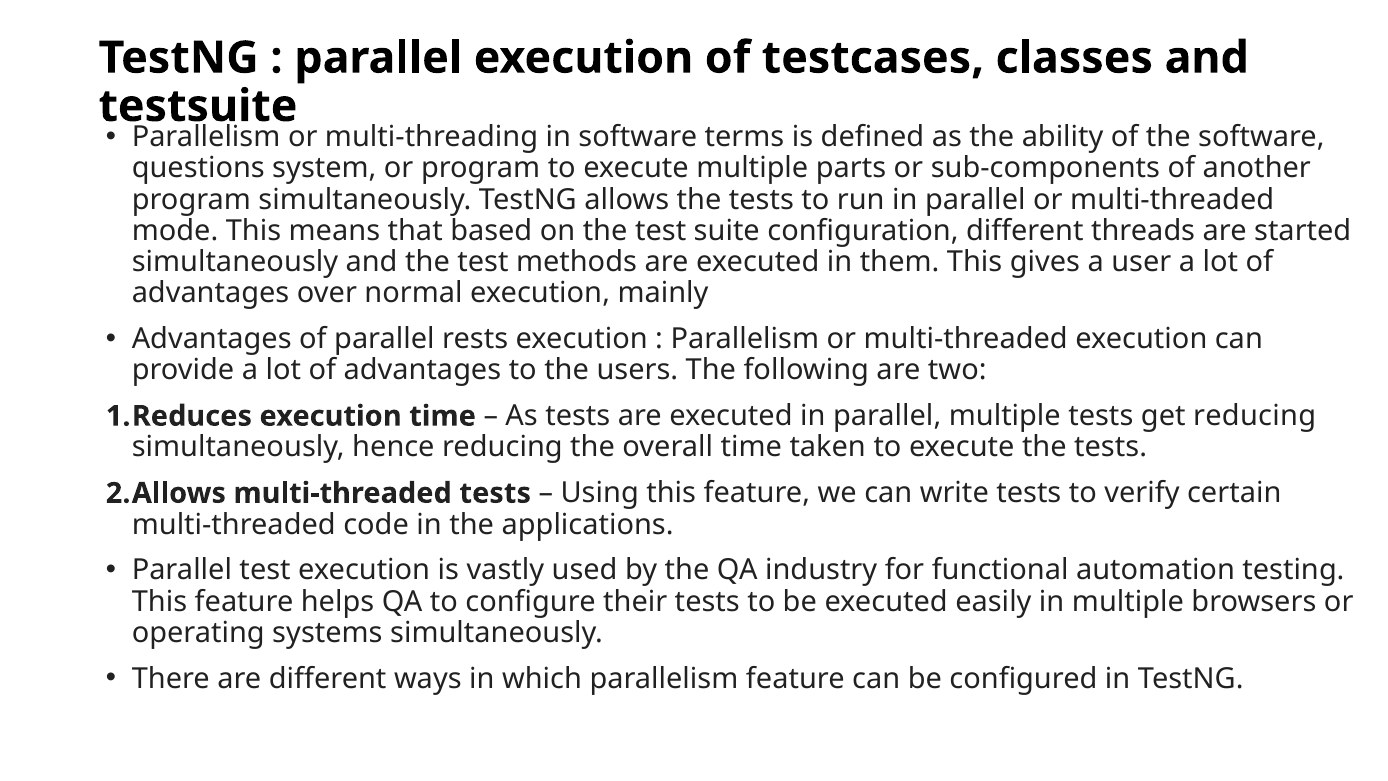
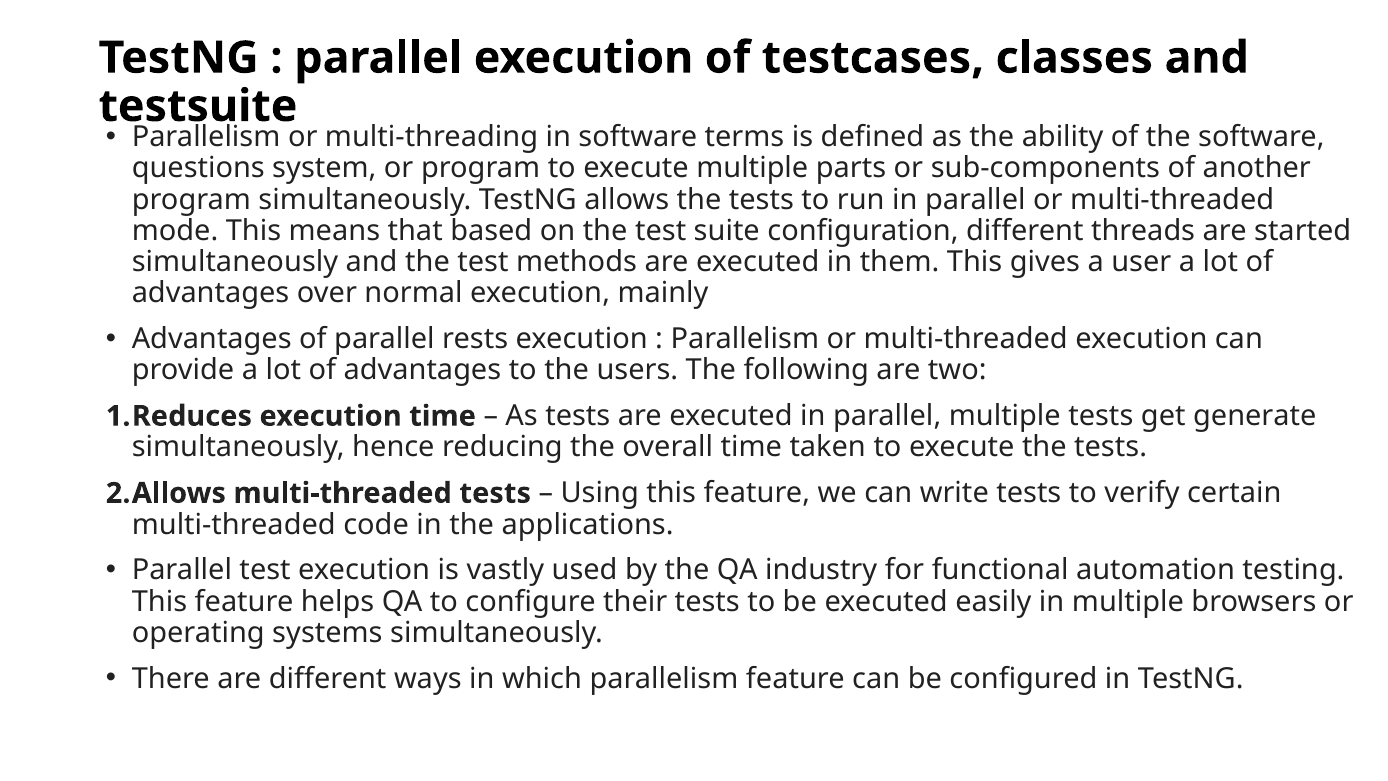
get reducing: reducing -> generate (1255, 416)
